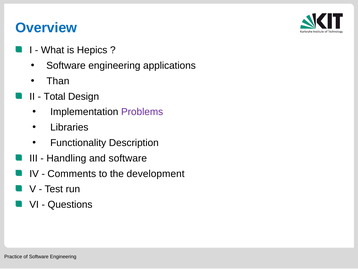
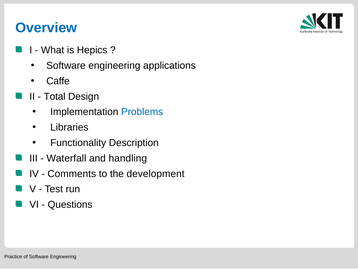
Than: Than -> Caffe (58, 81)
Problems colour: purple -> blue (142, 112)
Handling: Handling -> Waterfall (66, 158)
and software: software -> handling (128, 158)
